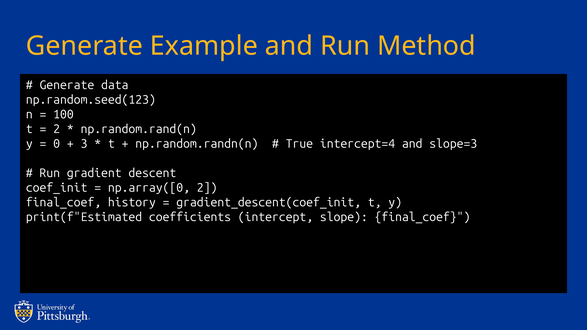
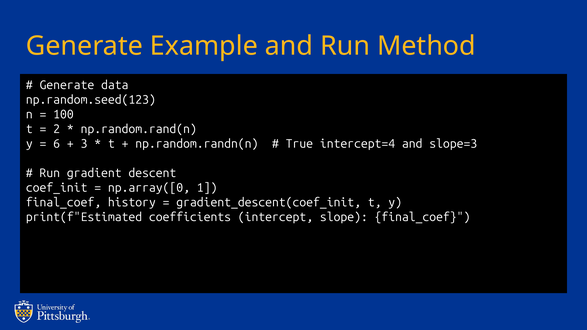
0: 0 -> 6 (57, 144)
np.array([0 2: 2 -> 1 (207, 188)
